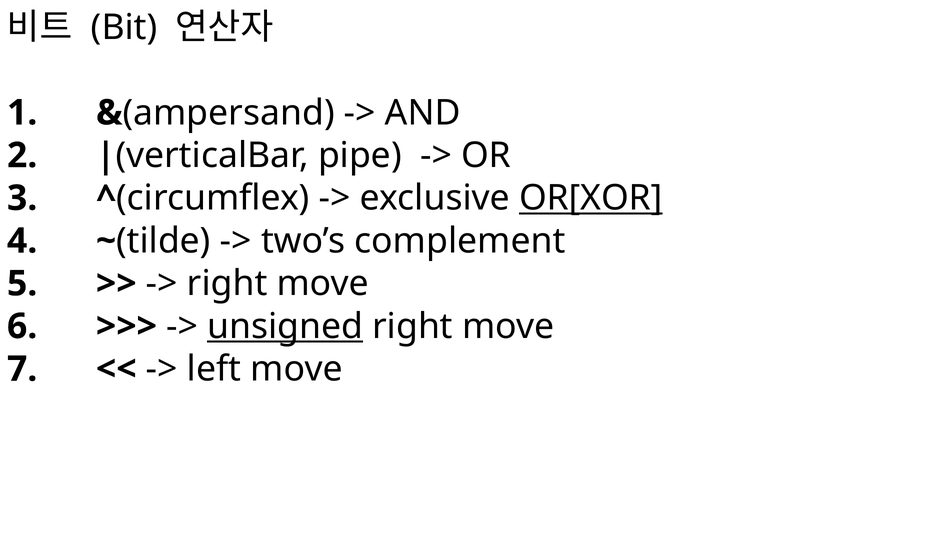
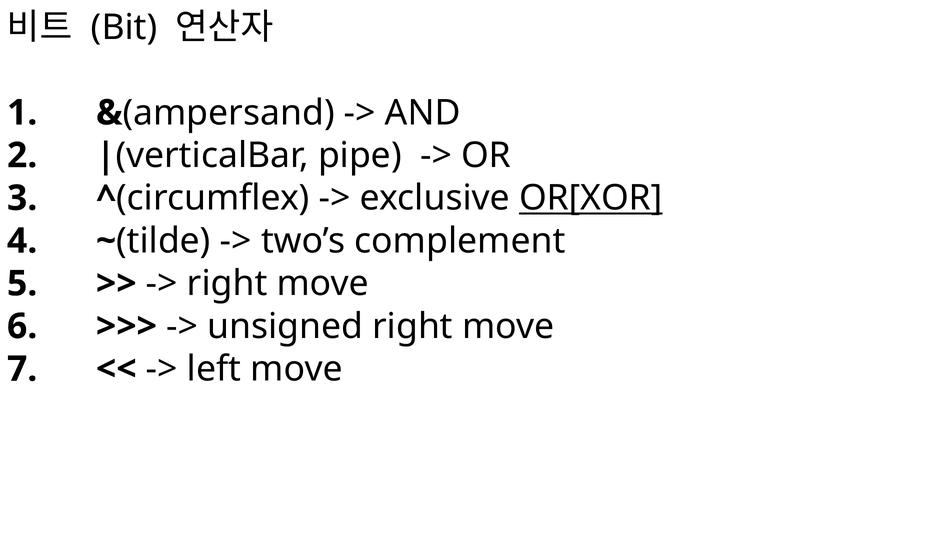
unsigned underline: present -> none (285, 326)
